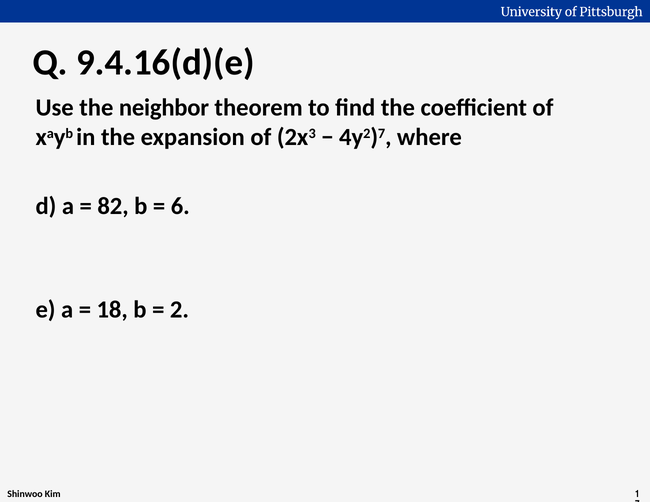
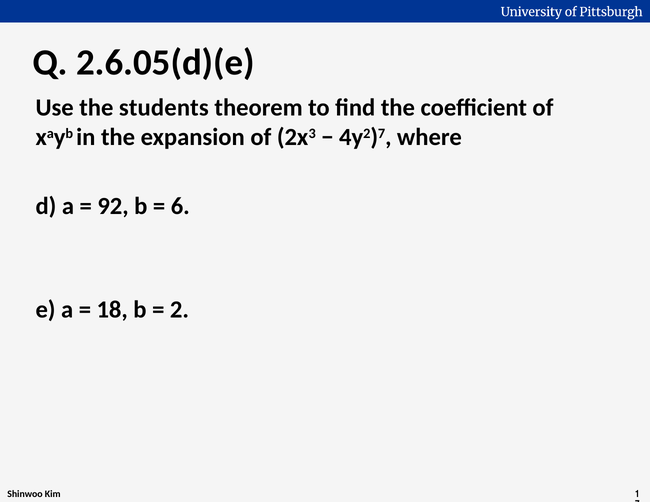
9.4.16(d)(e: 9.4.16(d)(e -> 2.6.05(d)(e (166, 62)
neighbor: neighbor -> students (164, 108)
82: 82 -> 92 (113, 206)
